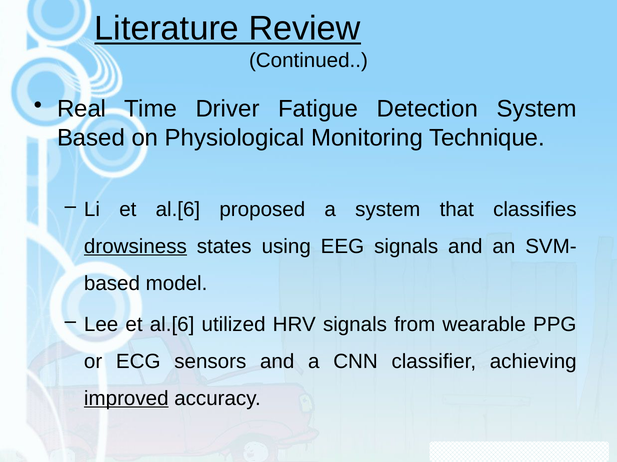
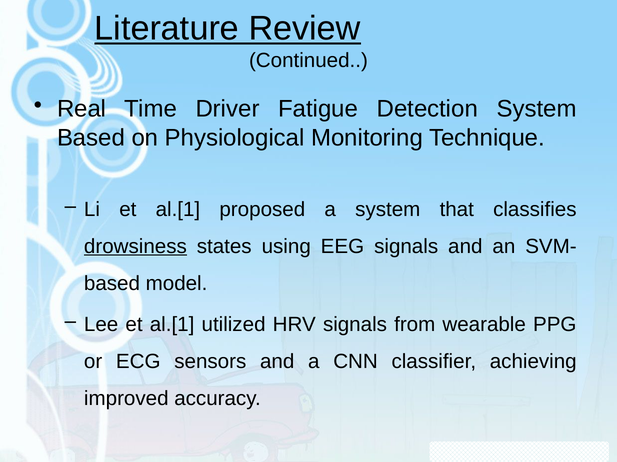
Li et al.[6: al.[6 -> al.[1 (178, 210)
Lee et al.[6: al.[6 -> al.[1 (172, 325)
improved underline: present -> none (126, 399)
